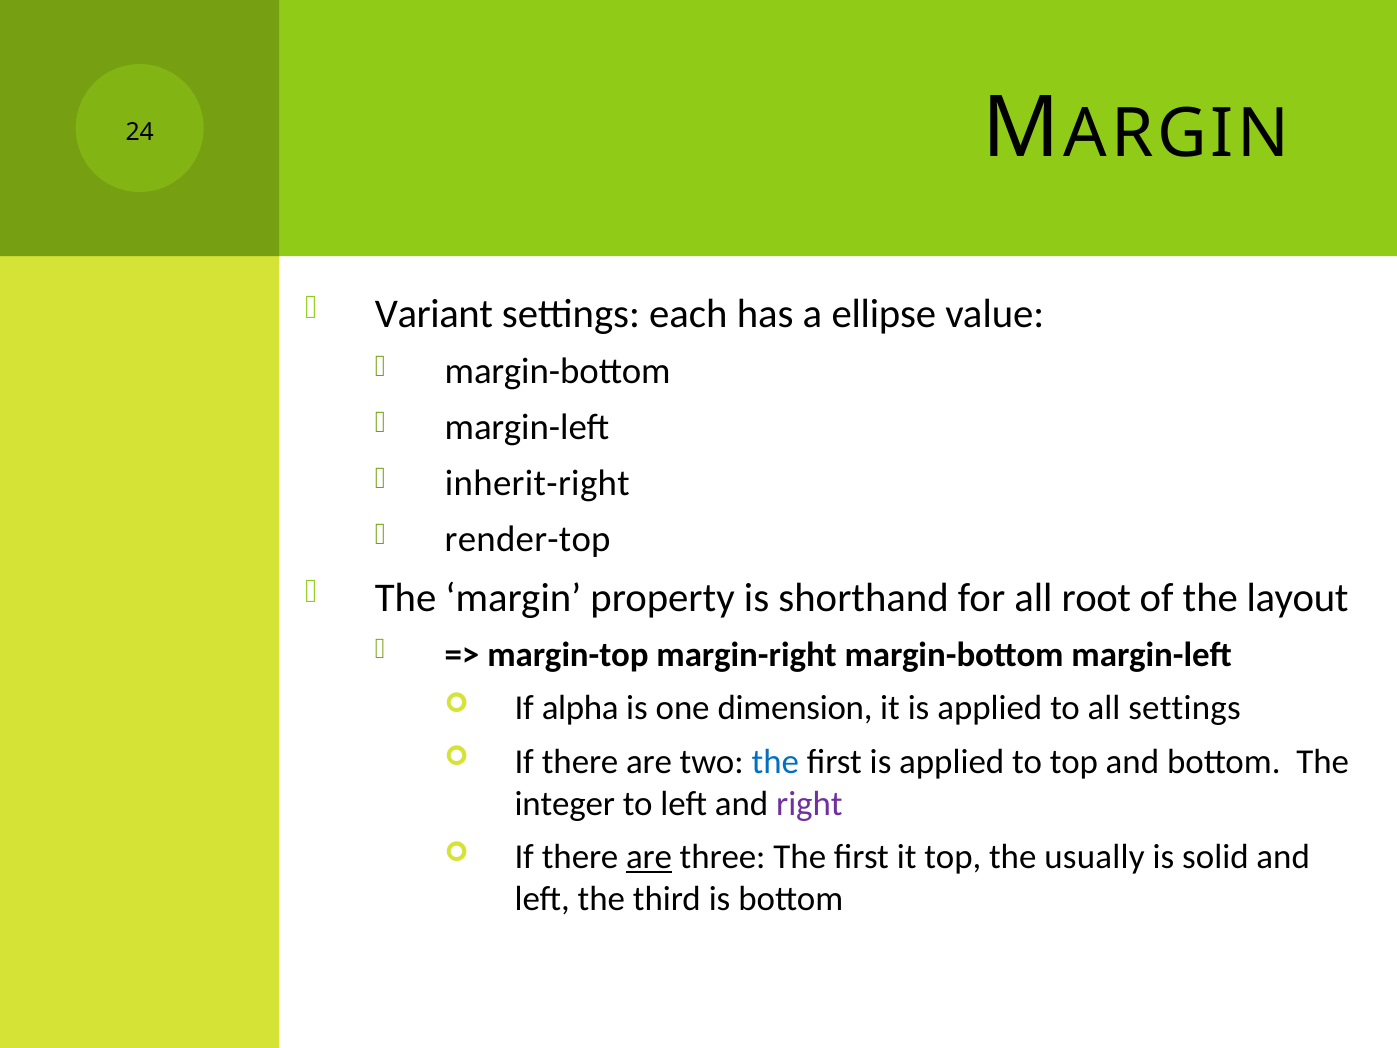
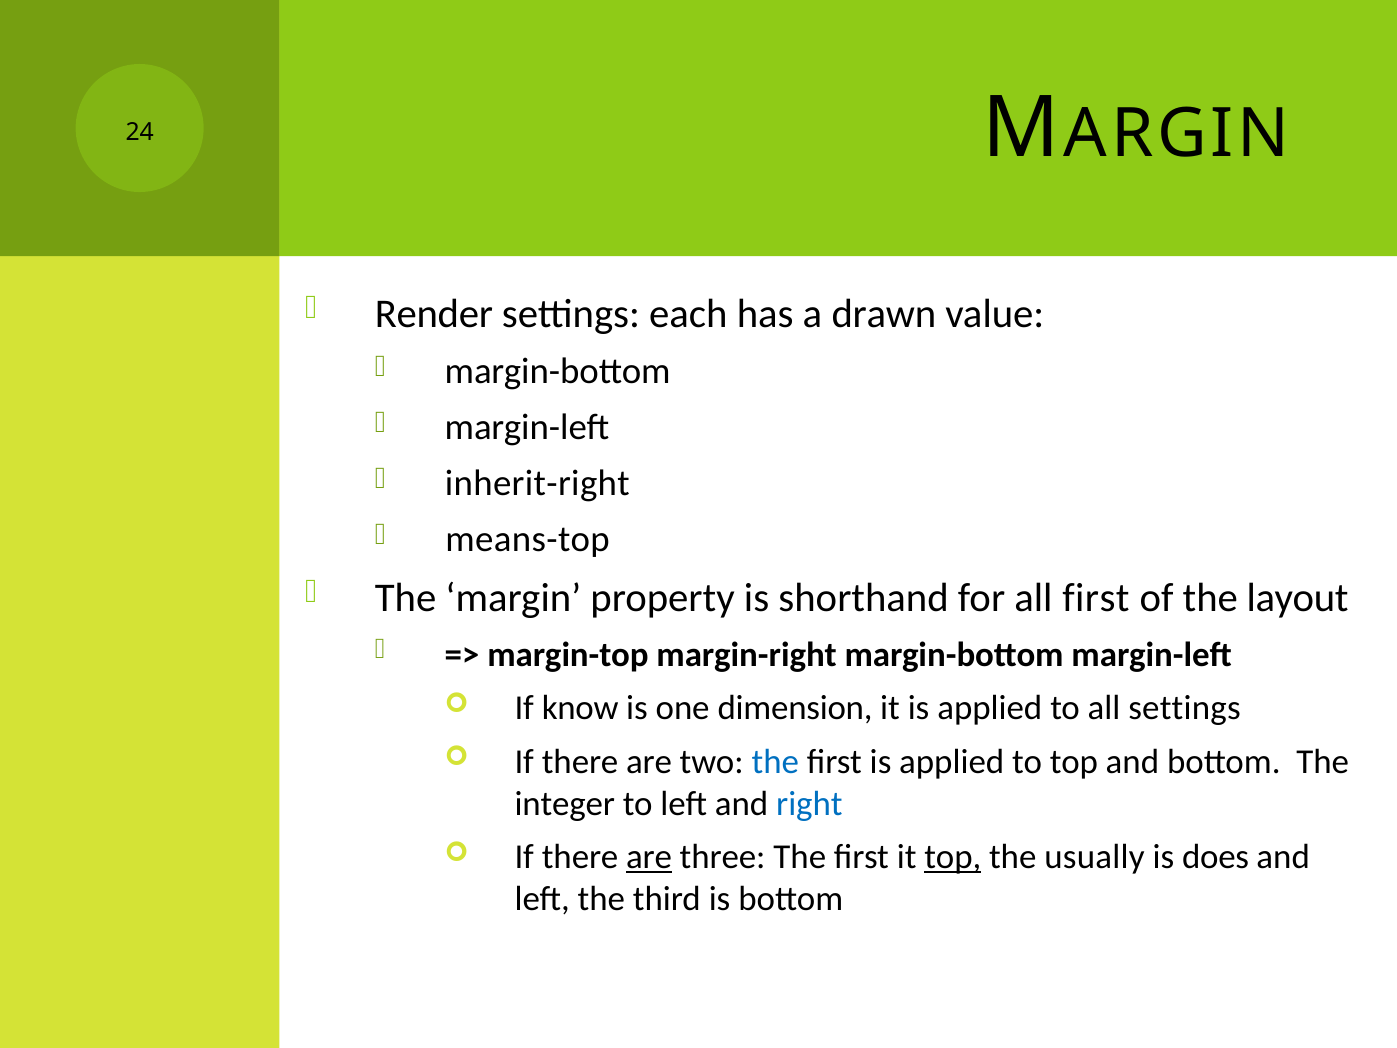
Variant: Variant -> Render (434, 314)
ellipse: ellipse -> drawn (884, 314)
render-top: render-top -> means-top (528, 539)
all root: root -> first (1096, 598)
alpha: alpha -> know (580, 708)
right colour: purple -> blue (809, 803)
top underline: none -> present (953, 857)
solid: solid -> does (1216, 857)
